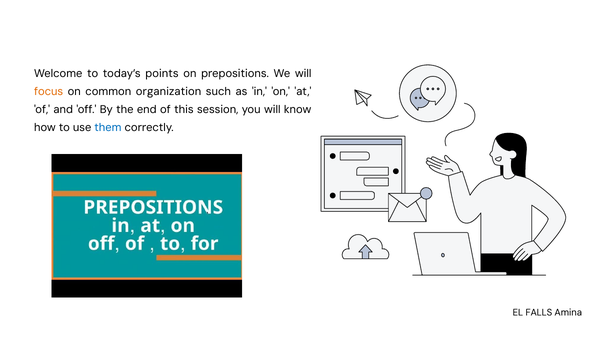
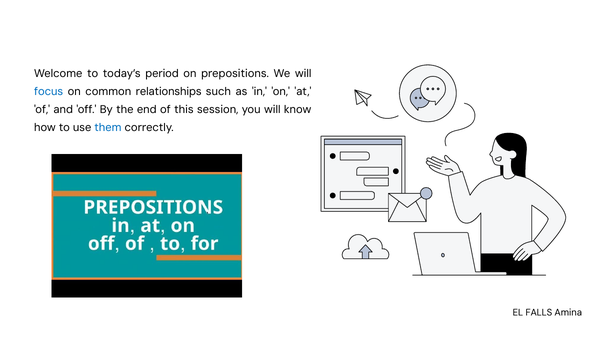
points: points -> period (162, 73)
focus colour: orange -> blue (49, 92)
organization: organization -> relationships (169, 92)
